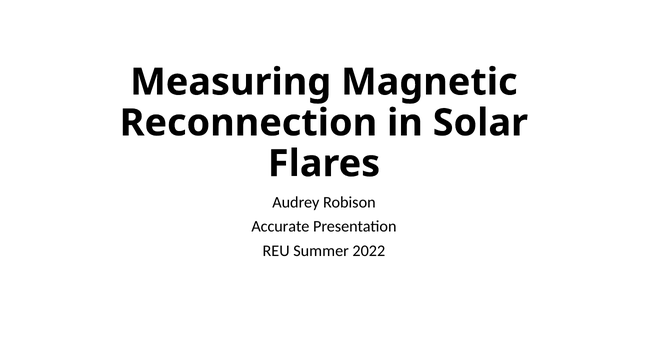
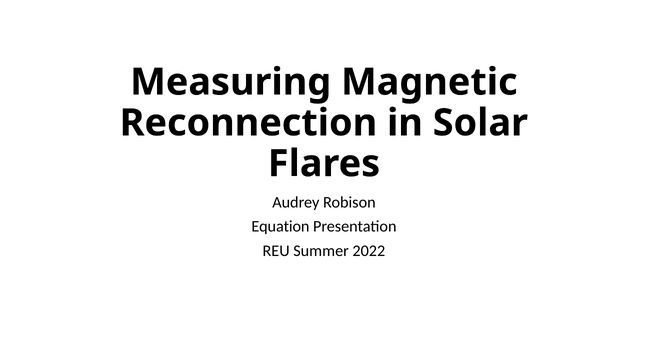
Accurate: Accurate -> Equation (280, 227)
